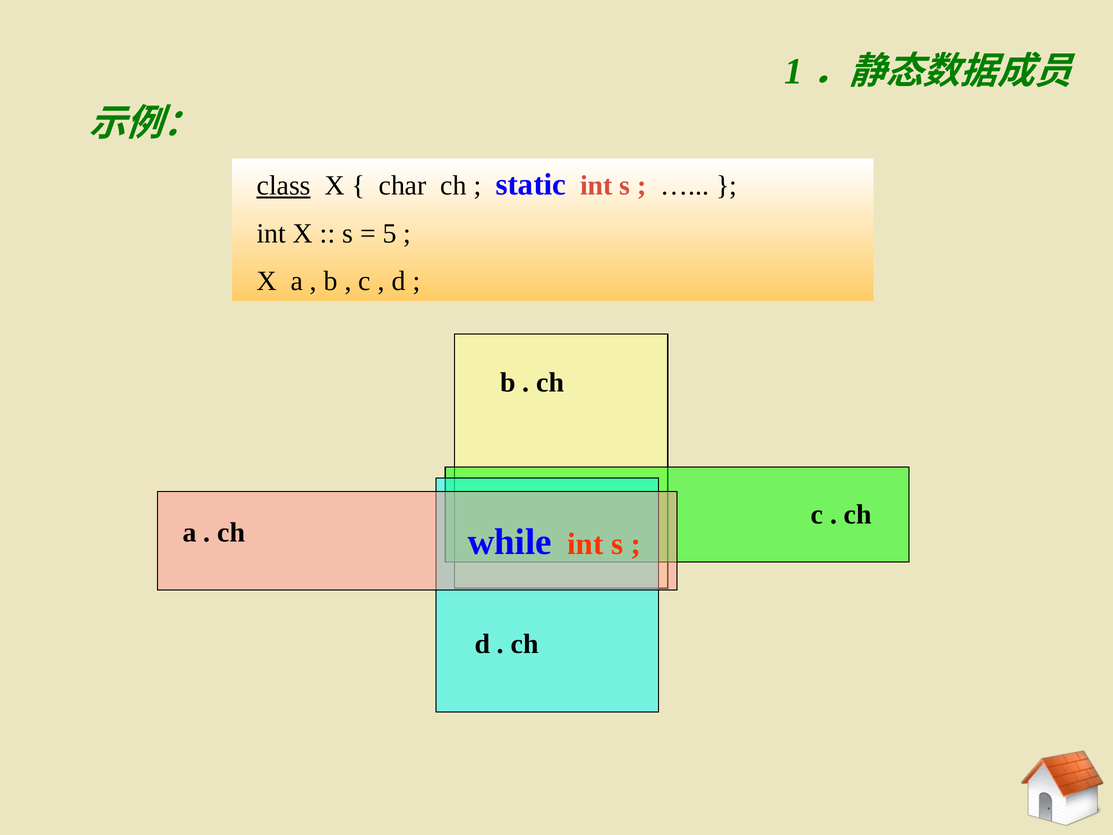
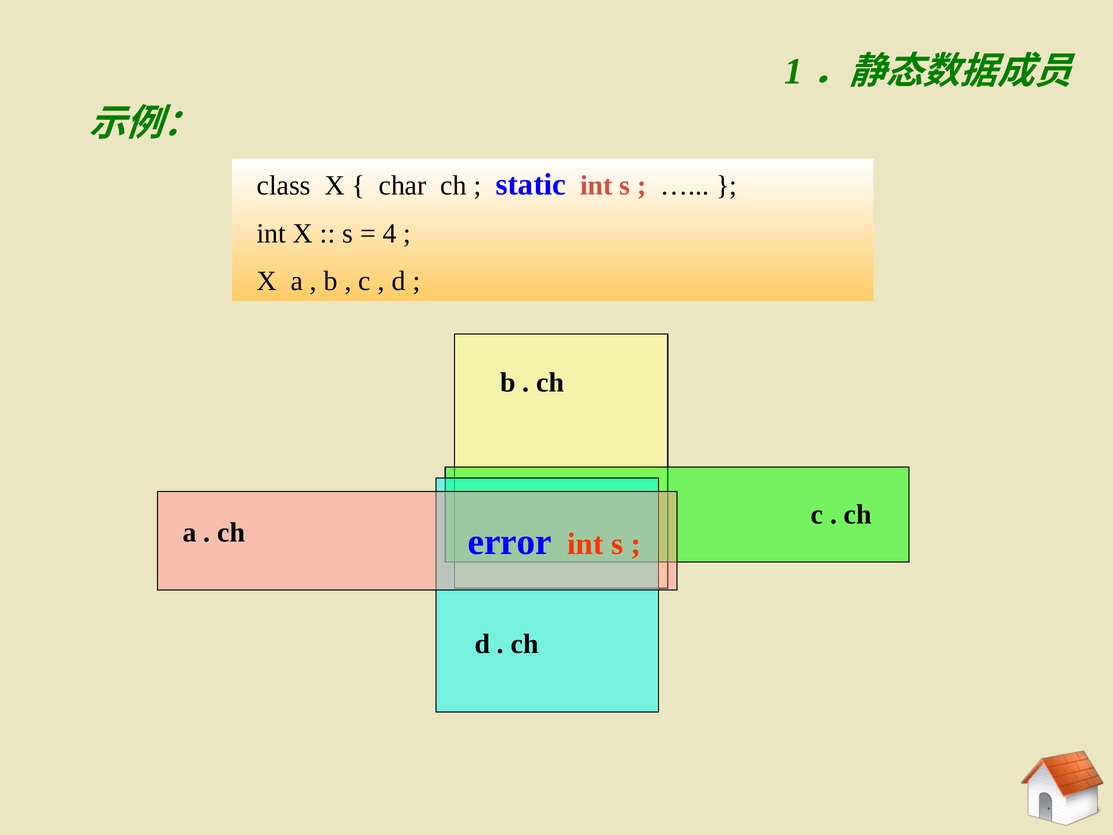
class underline: present -> none (284, 186)
5: 5 -> 4 (390, 233)
while: while -> error (510, 542)
